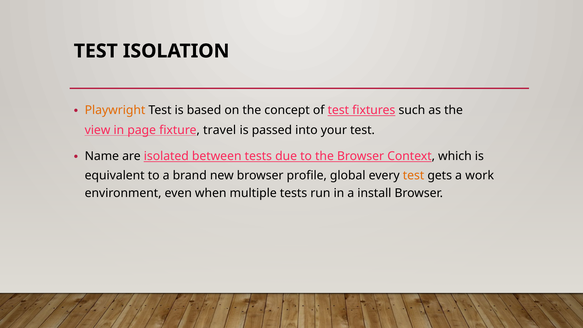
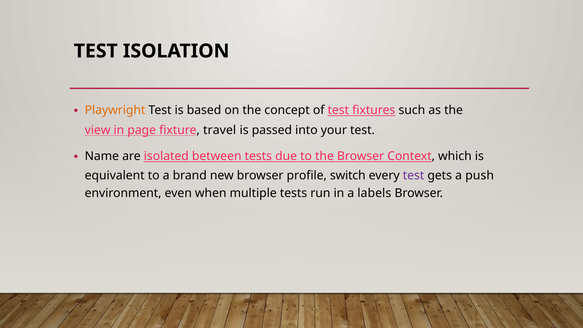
global: global -> switch (348, 176)
test colour: orange -> purple (414, 176)
work: work -> push (480, 176)
install: install -> labels (374, 193)
